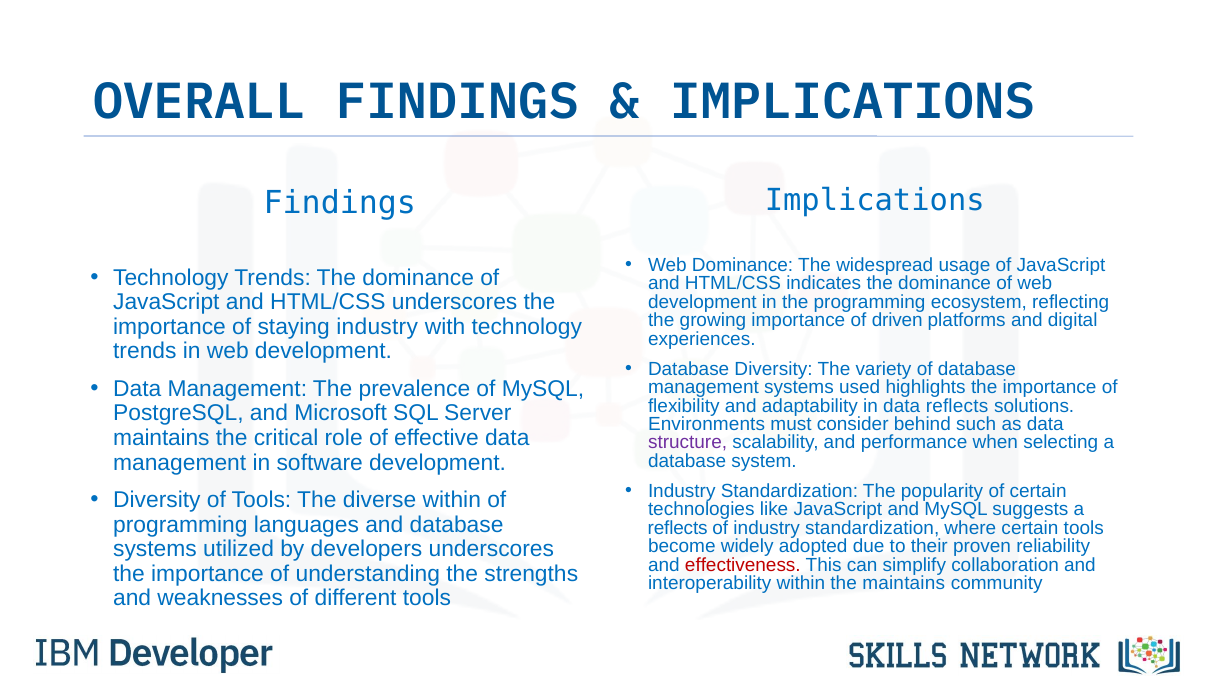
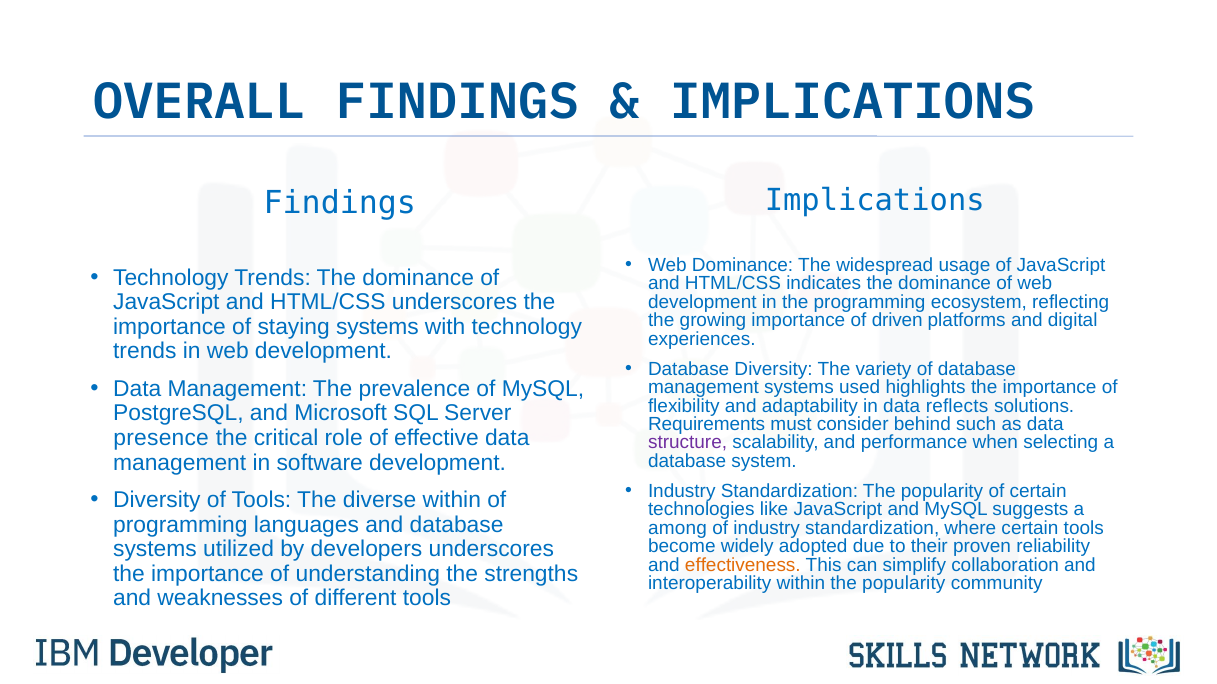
staying industry: industry -> systems (377, 327)
Environments: Environments -> Requirements (707, 425)
maintains: maintains -> presence (161, 438)
reflects: reflects -> among (677, 528)
effectiveness colour: red -> orange (743, 565)
within the maintains: maintains -> popularity (904, 584)
